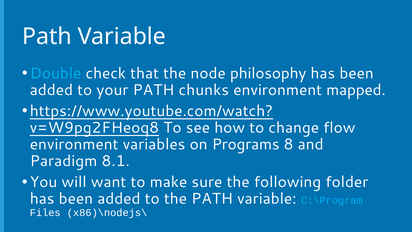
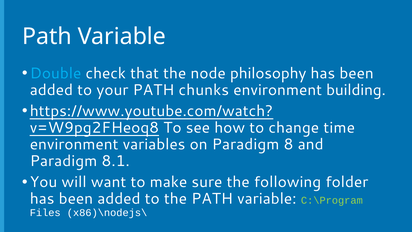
mapped: mapped -> building (356, 90)
flow: flow -> time (339, 128)
on Programs: Programs -> Paradigm (246, 144)
C:\Program colour: light blue -> light green (332, 200)
